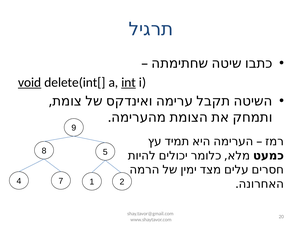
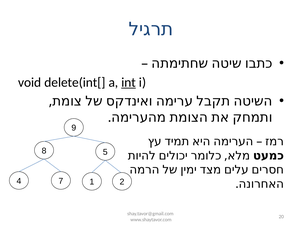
void underline: present -> none (30, 82)
